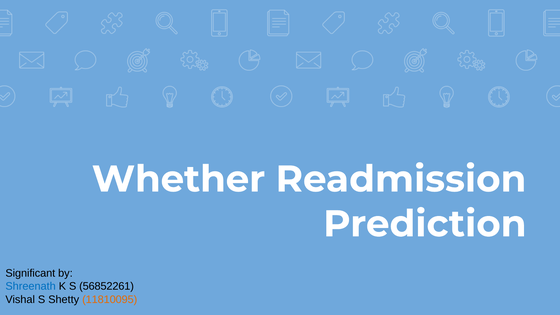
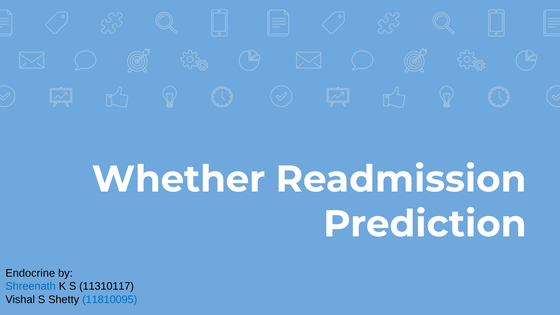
Significant: Significant -> Endocrine (30, 273)
56852261: 56852261 -> 11310117 (107, 286)
11810095 colour: orange -> blue (110, 299)
